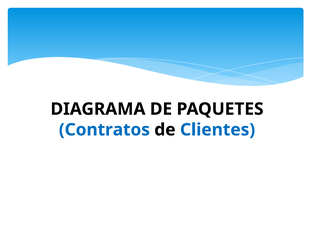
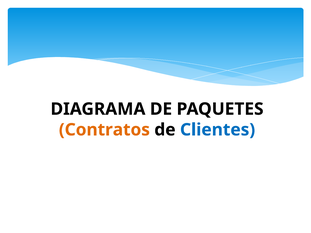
Contratos colour: blue -> orange (104, 130)
